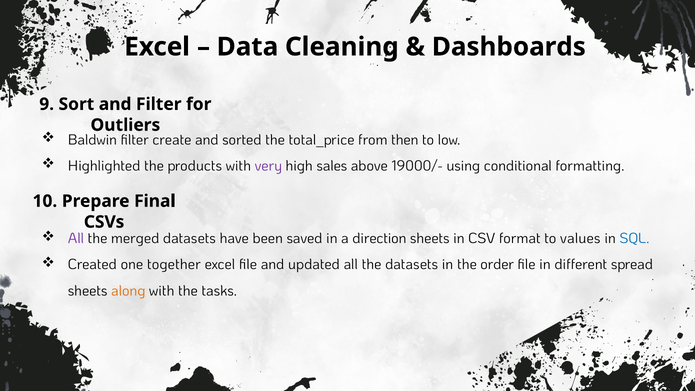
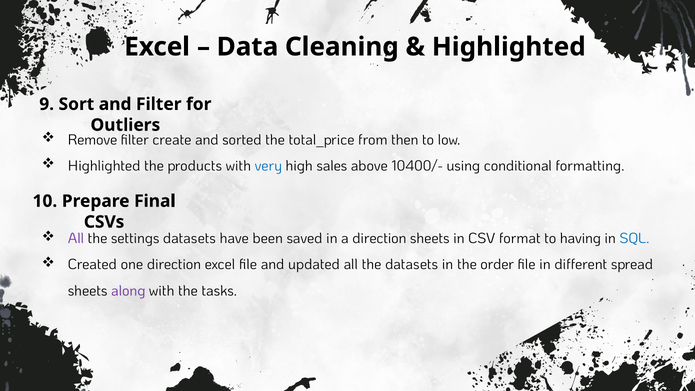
Dashboards: Dashboards -> Highlighted (509, 47)
Baldwin: Baldwin -> Remove (92, 140)
very colour: purple -> blue (268, 166)
19000/-: 19000/- -> 10400/- (417, 166)
merged: merged -> settings (135, 239)
values: values -> having (580, 239)
one together: together -> direction (174, 265)
along colour: orange -> purple (128, 291)
